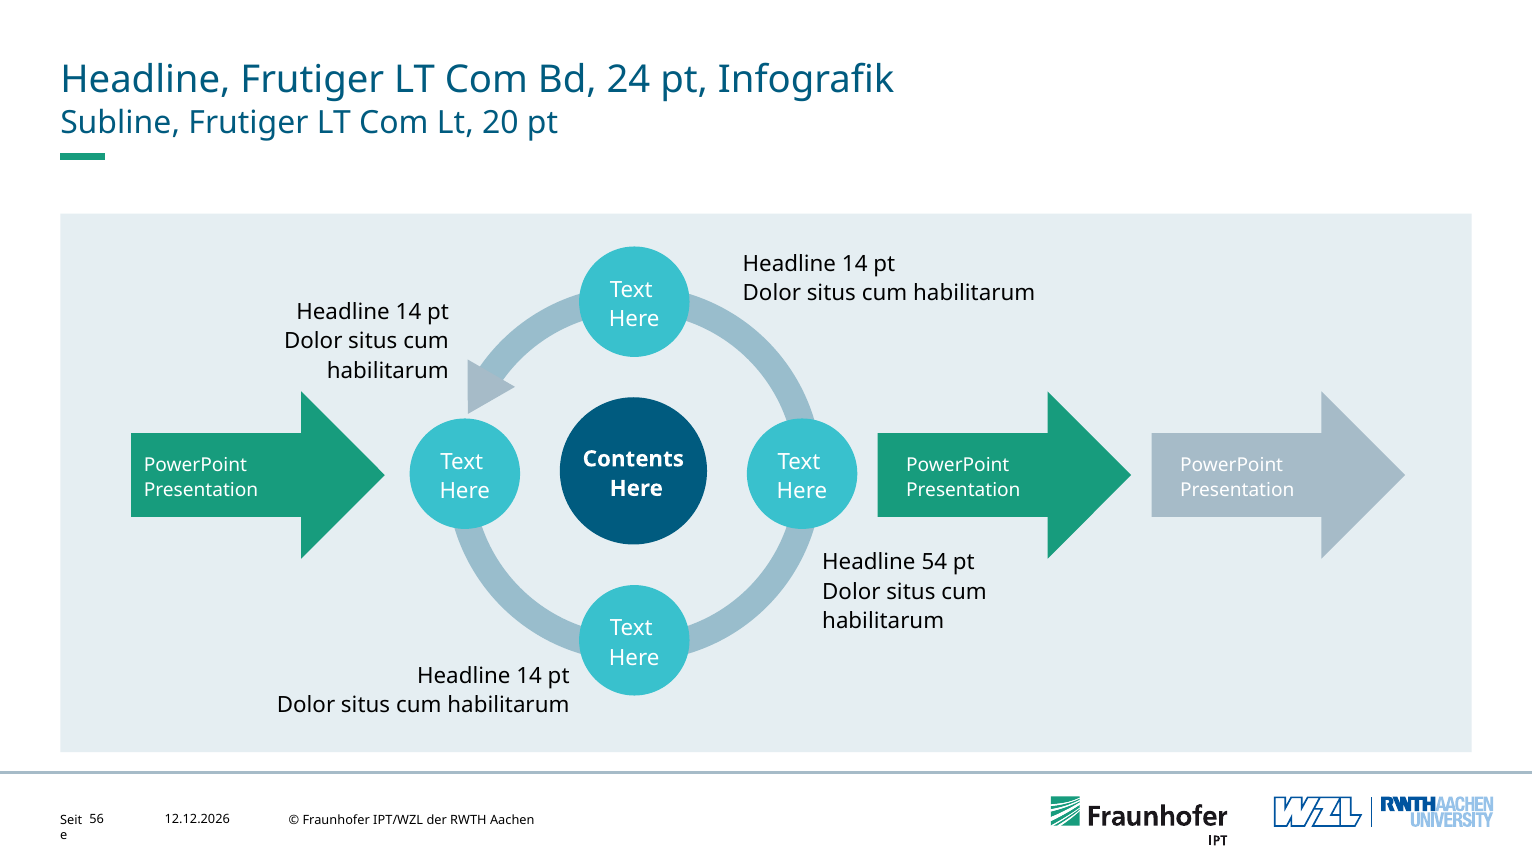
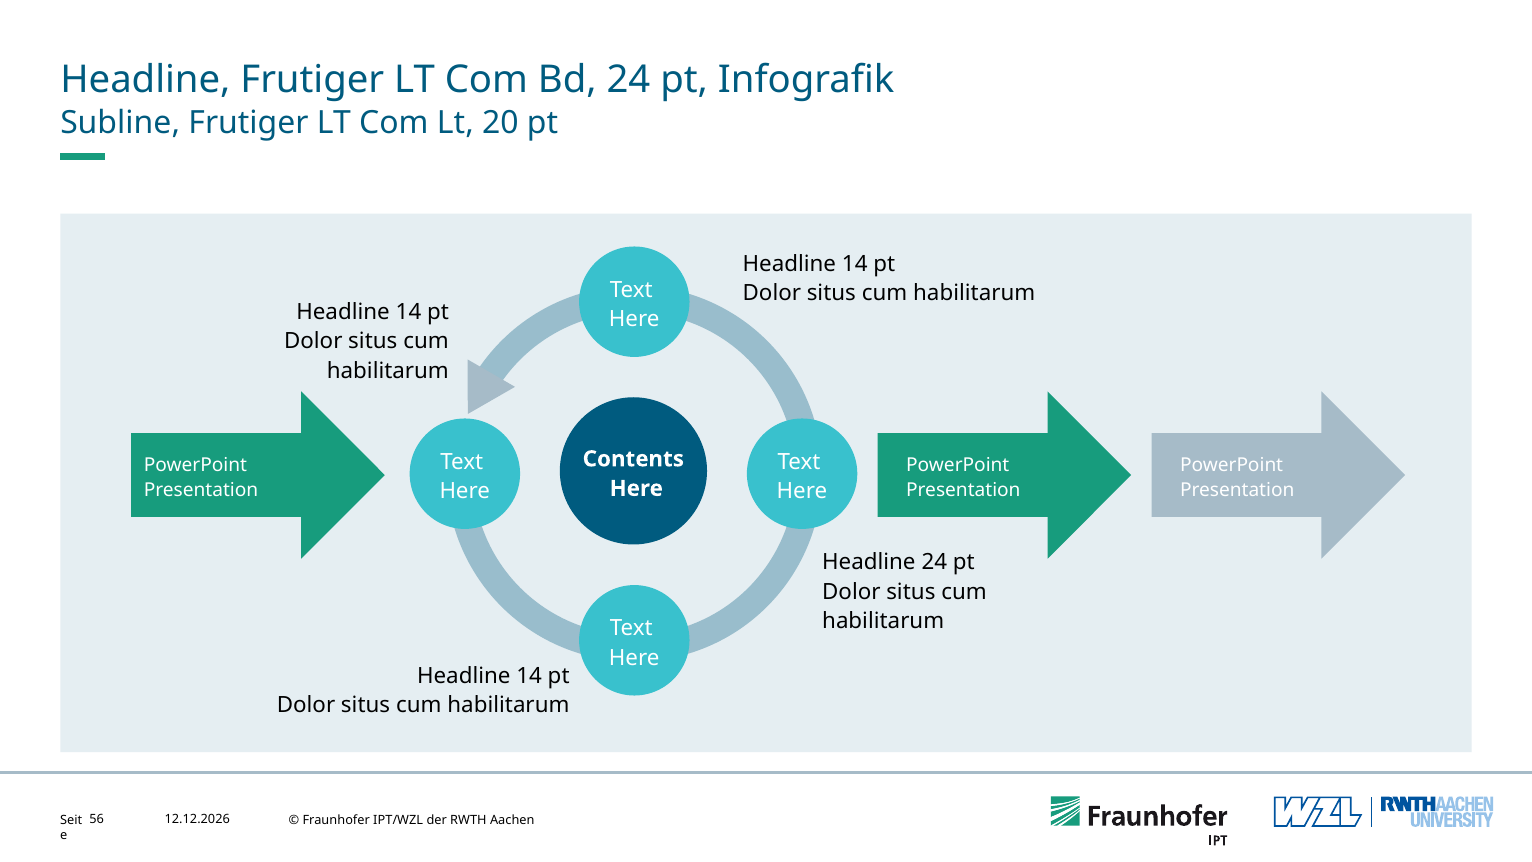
Headline 54: 54 -> 24 (934, 562)
